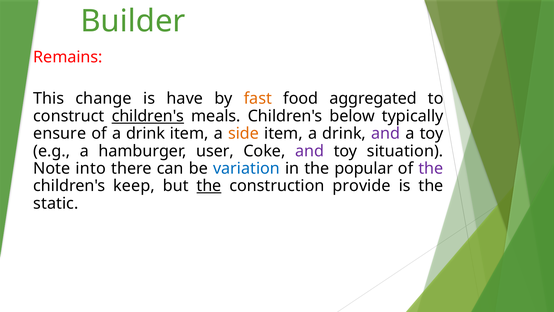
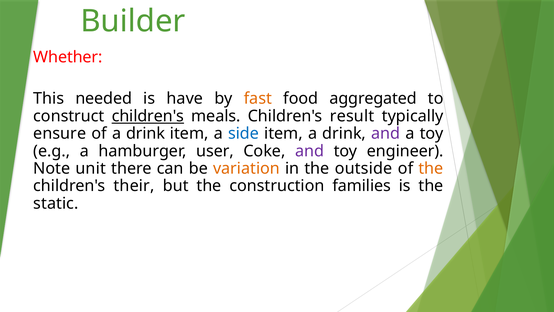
Remains: Remains -> Whether (68, 57)
change: change -> needed (104, 98)
below: below -> result (352, 116)
side colour: orange -> blue (244, 133)
situation: situation -> engineer (405, 151)
into: into -> unit (91, 168)
variation colour: blue -> orange (246, 168)
popular: popular -> outside (364, 168)
the colour: purple -> orange (431, 168)
keep: keep -> their (134, 186)
the underline: present -> none (209, 186)
provide: provide -> families (362, 186)
